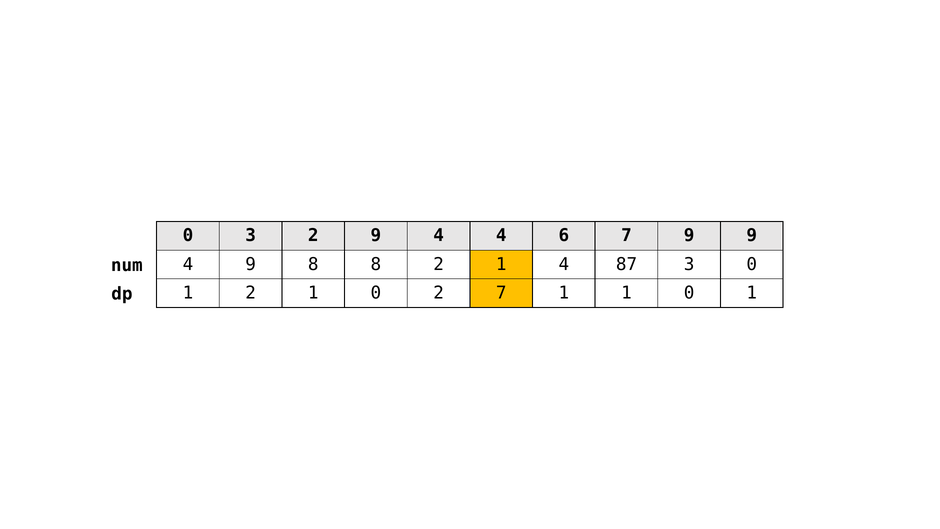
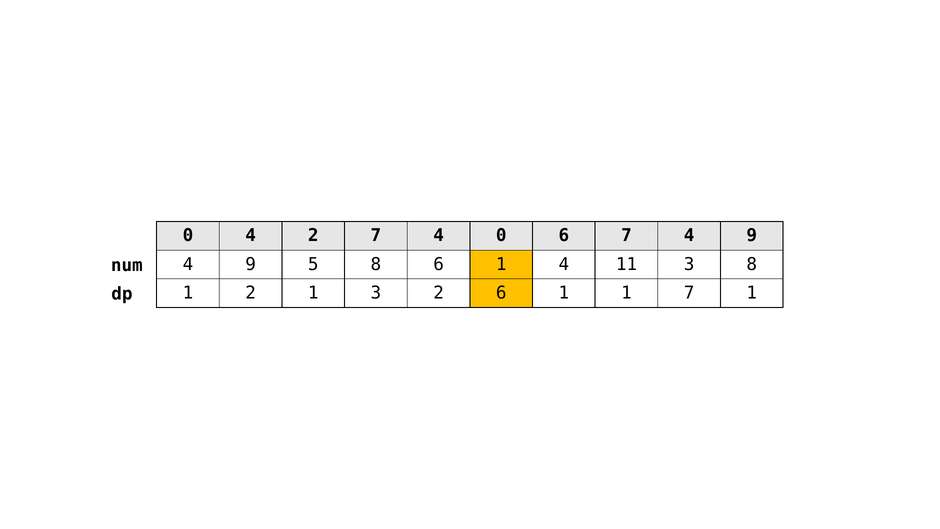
0 3: 3 -> 4 (251, 236)
2 9: 9 -> 7 (376, 236)
4 4: 4 -> 0 (501, 236)
6 7 9: 9 -> 4 (689, 236)
9 8: 8 -> 5 (313, 264)
8 2: 2 -> 6 (439, 264)
87: 87 -> 11 (627, 264)
3 0: 0 -> 8 (752, 264)
2 1 0: 0 -> 3 (376, 293)
2 7: 7 -> 6 (501, 293)
1 1 0: 0 -> 7 (689, 293)
